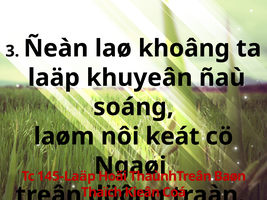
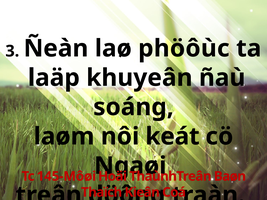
khoâng: khoâng -> phöôùc (184, 48)
145-Laäp: 145-Laäp -> 145-Môøi (66, 176)
